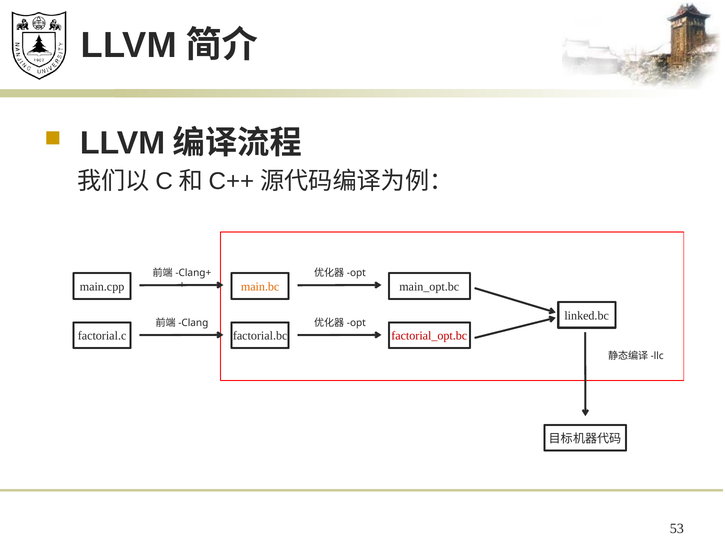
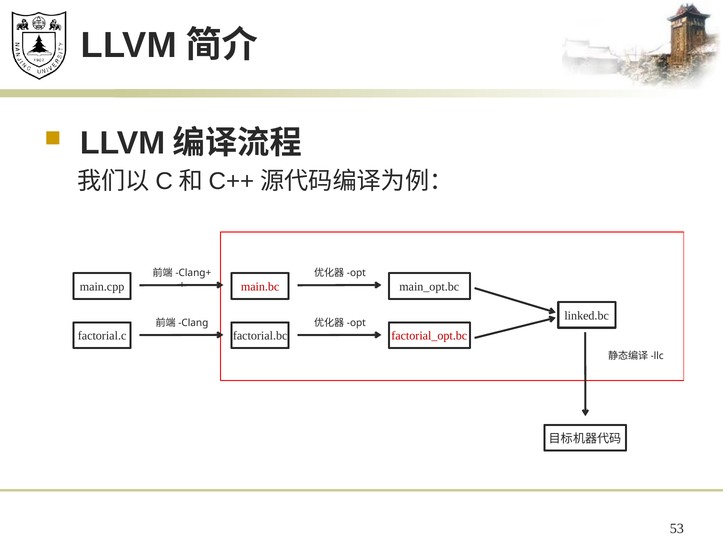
main.bc colour: orange -> red (260, 287)
